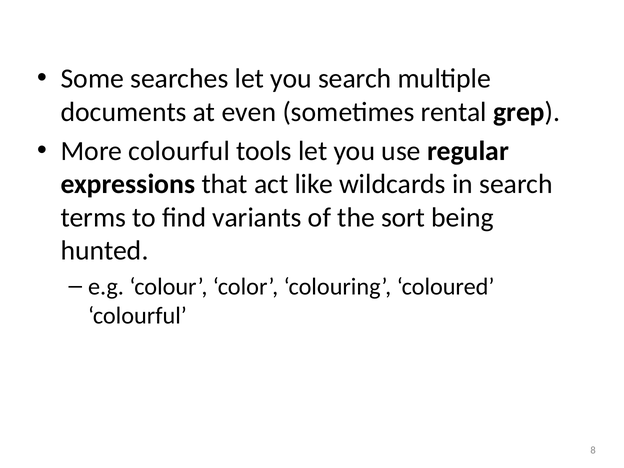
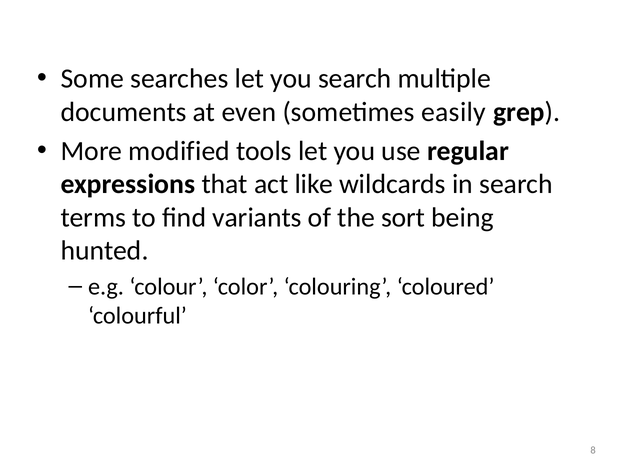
rental: rental -> easily (454, 112)
More colourful: colourful -> modified (179, 151)
